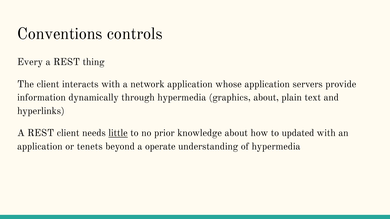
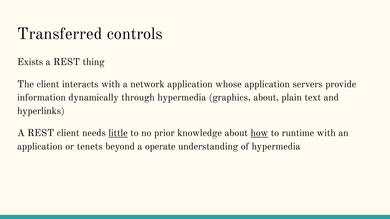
Conventions: Conventions -> Transferred (60, 34)
Every: Every -> Exists (30, 62)
how underline: none -> present (259, 133)
updated: updated -> runtime (298, 133)
